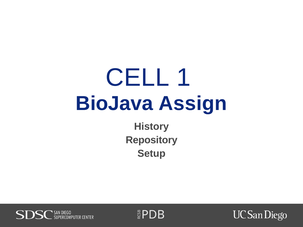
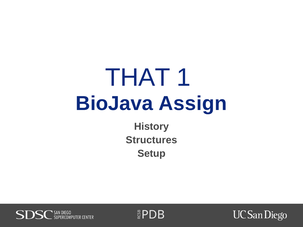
CELL: CELL -> THAT (138, 78)
Repository: Repository -> Structures (151, 140)
